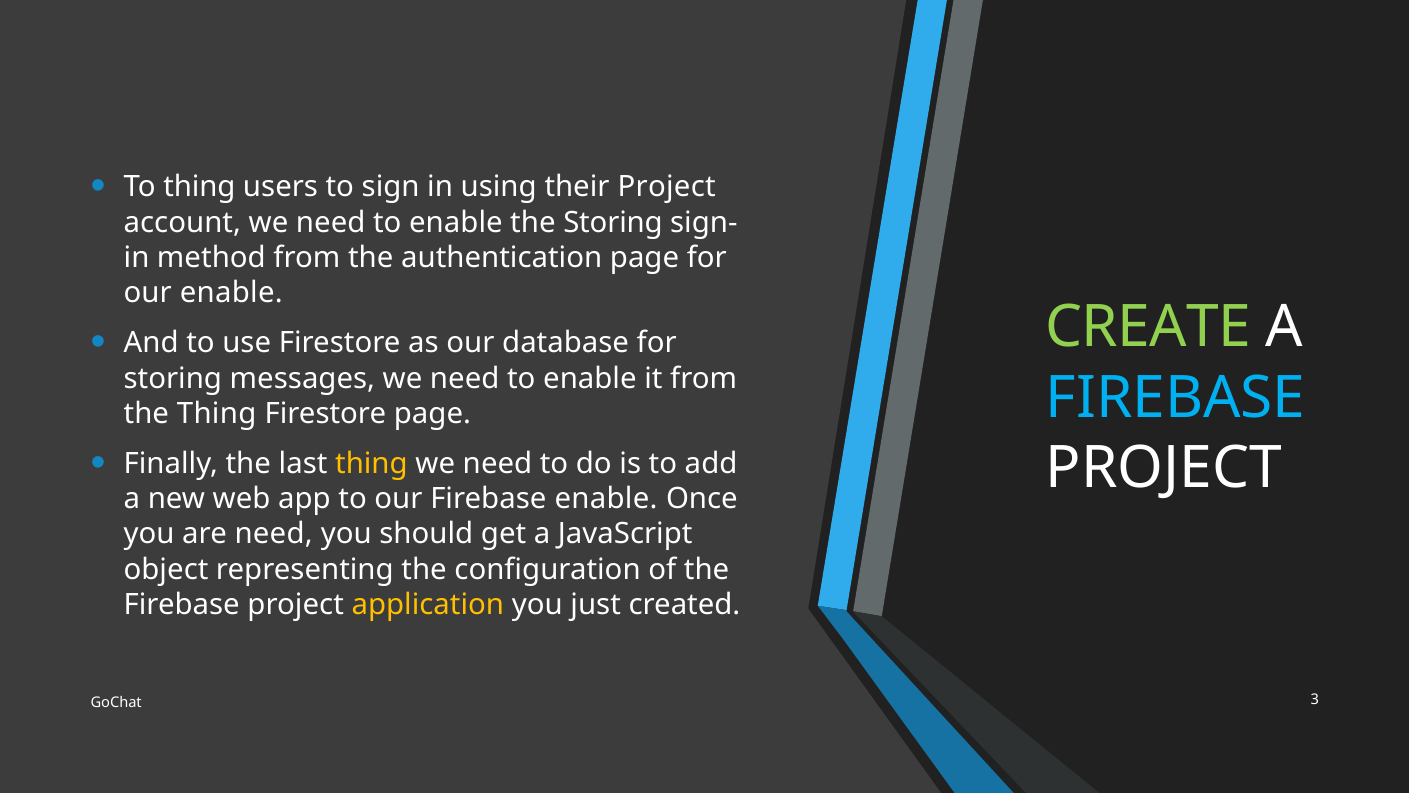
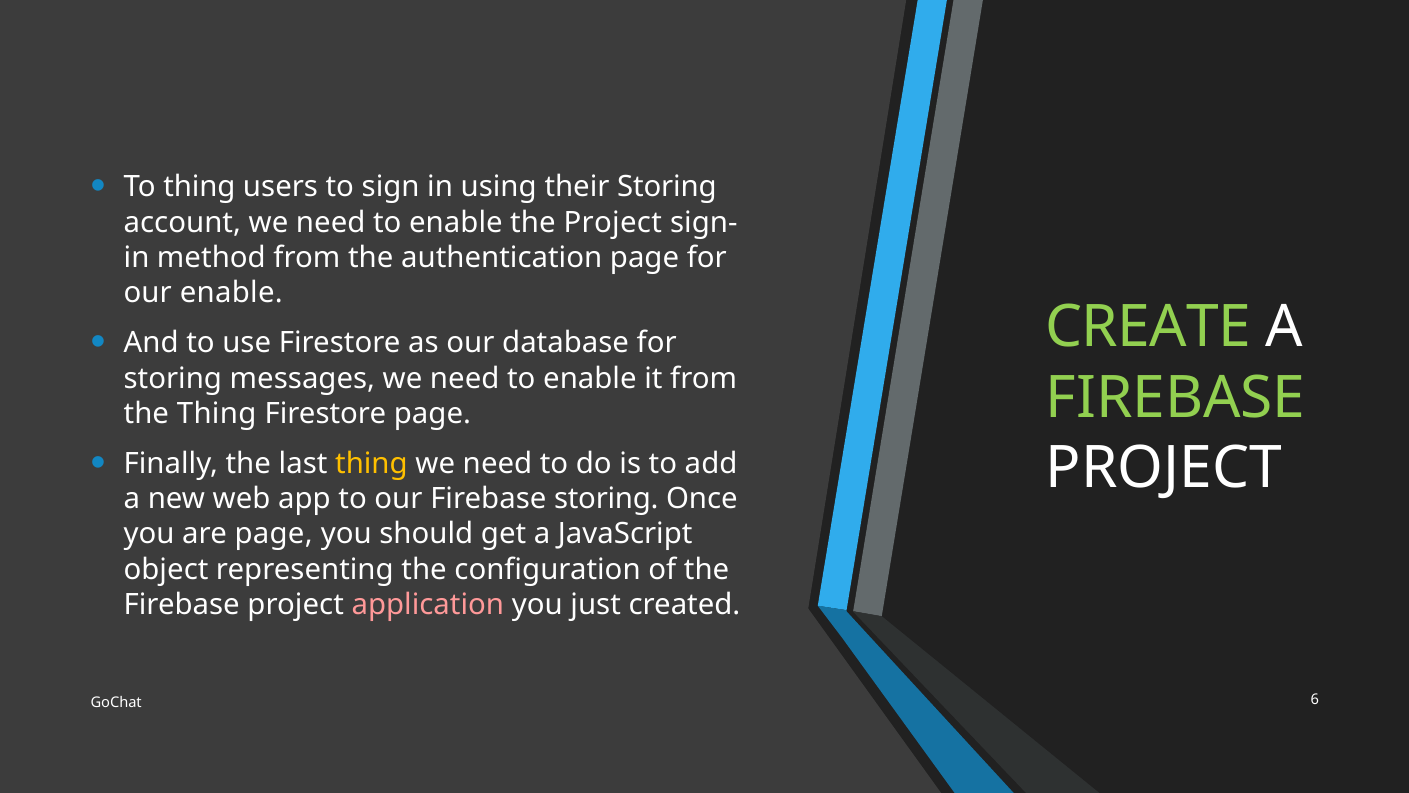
their Project: Project -> Storing (667, 187)
the Storing: Storing -> Project (613, 222)
FIREBASE colour: light blue -> light green (1176, 398)
Firebase enable: enable -> storing (606, 499)
are need: need -> page (274, 534)
application colour: yellow -> pink (428, 605)
3: 3 -> 6 (1315, 699)
